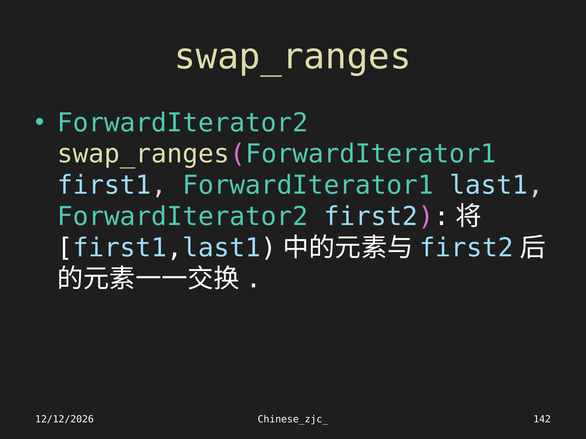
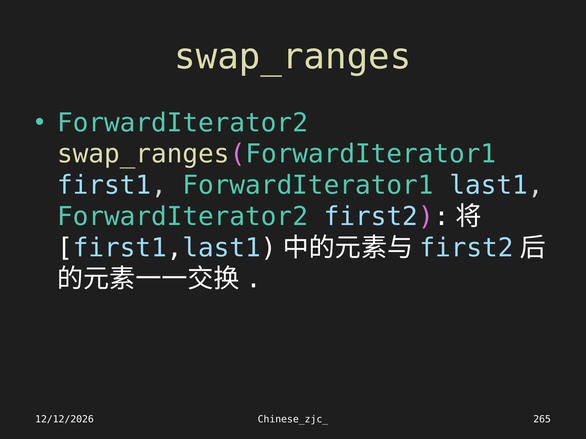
142: 142 -> 265 (542, 420)
